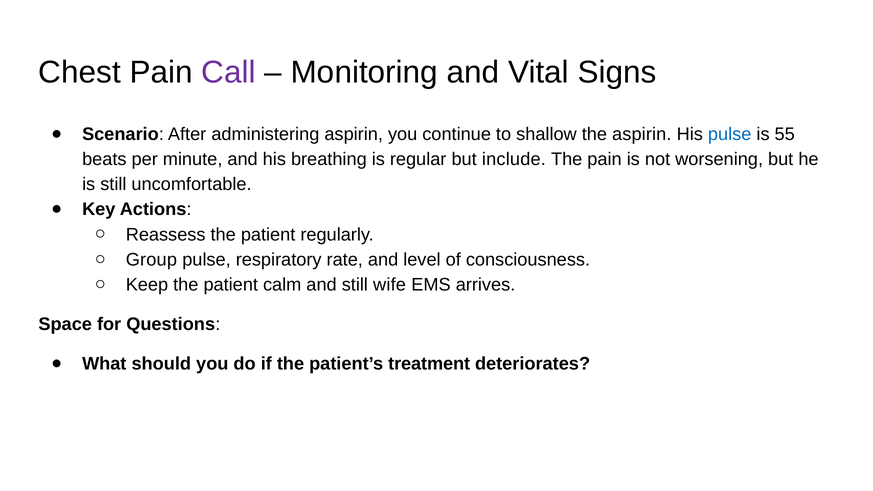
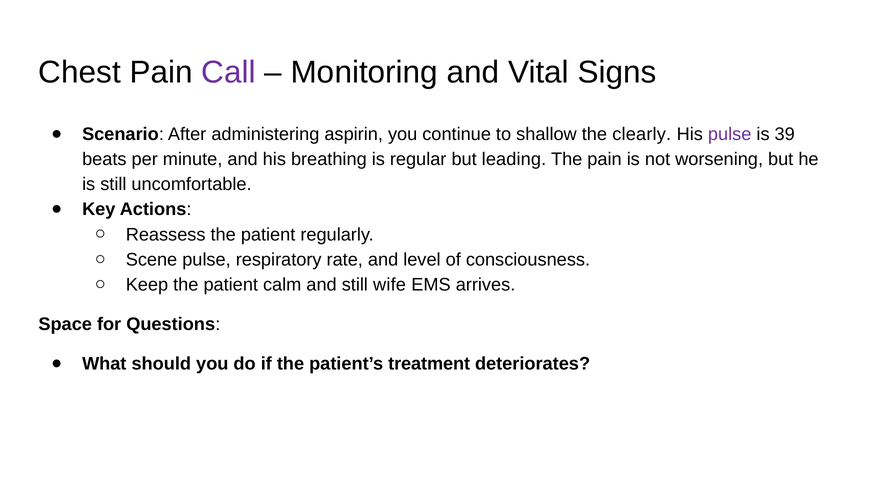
the aspirin: aspirin -> clearly (642, 134)
pulse colour: blue -> purple (730, 134)
55: 55 -> 39 (785, 134)
include: include -> leading (514, 159)
Group: Group -> Scene (152, 260)
